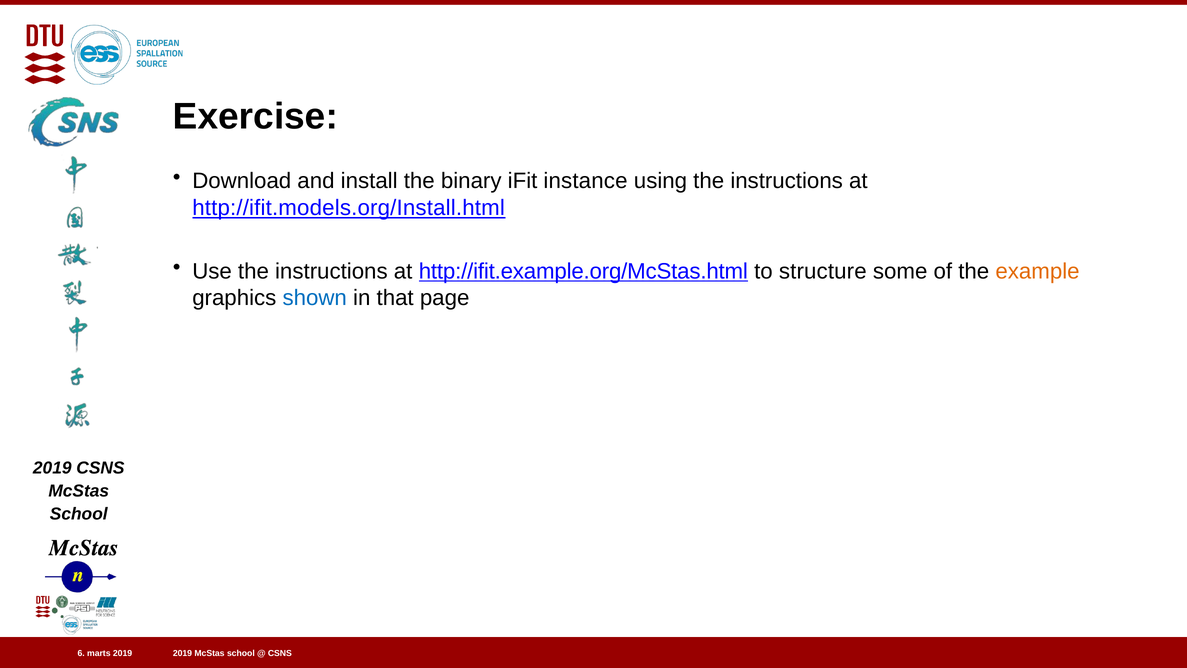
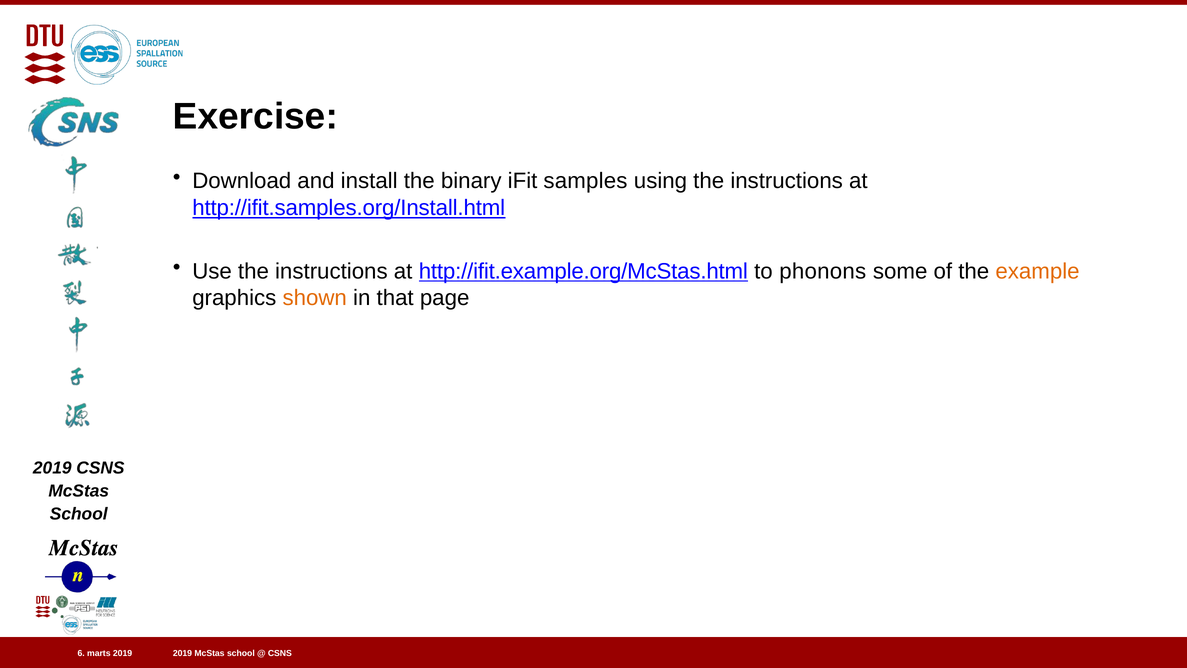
instance: instance -> samples (585, 181)
http://ifit.models.org/Install.html: http://ifit.models.org/Install.html -> http://ifit.samples.org/Install.html (349, 208)
structure: structure -> phonons (823, 271)
shown colour: blue -> orange (315, 298)
